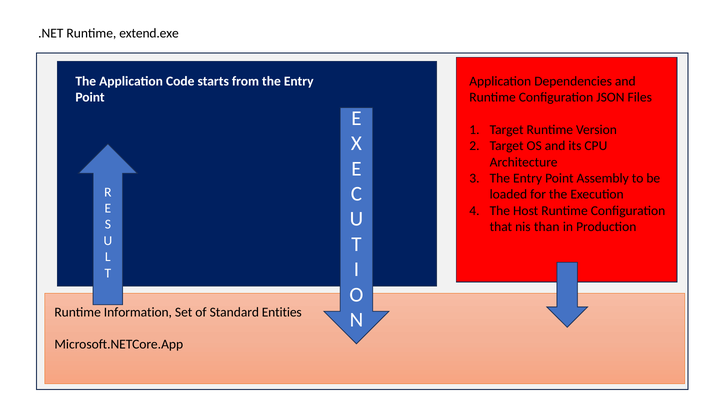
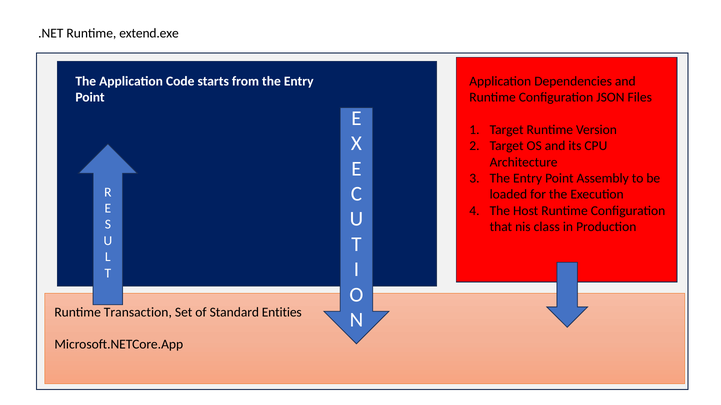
than: than -> class (547, 227)
Information: Information -> Transaction (138, 312)
